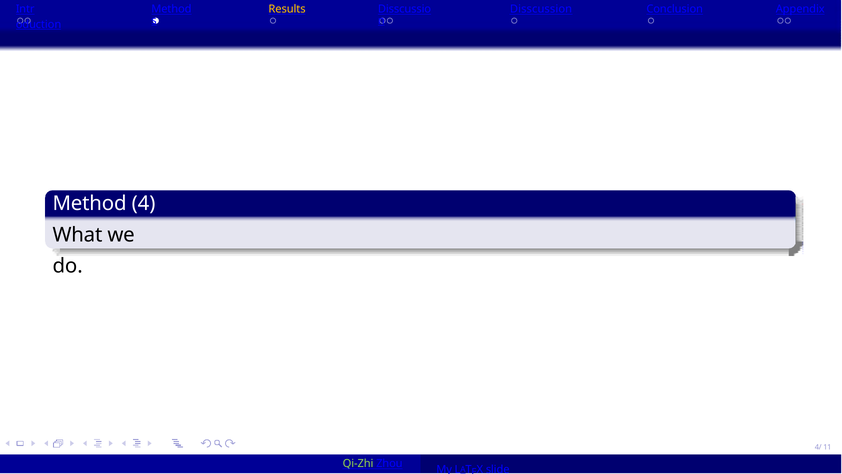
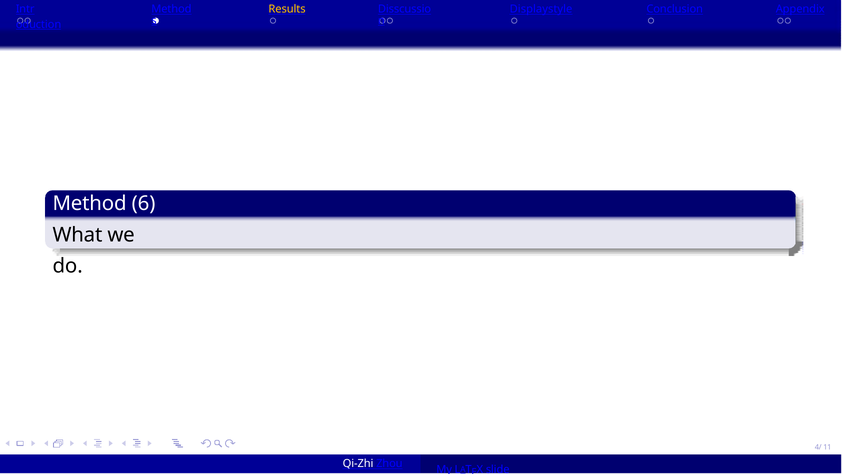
Disscussion: Disscussion -> Displaystyle (541, 9)
4: 4 -> 6 (144, 204)
Qi-Zhi colour: light green -> white (358, 464)
